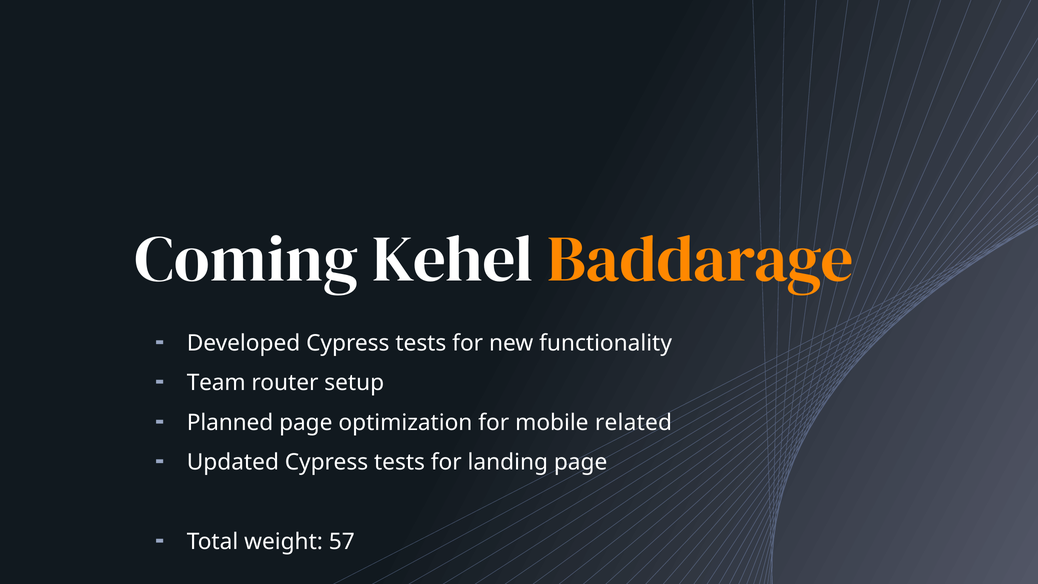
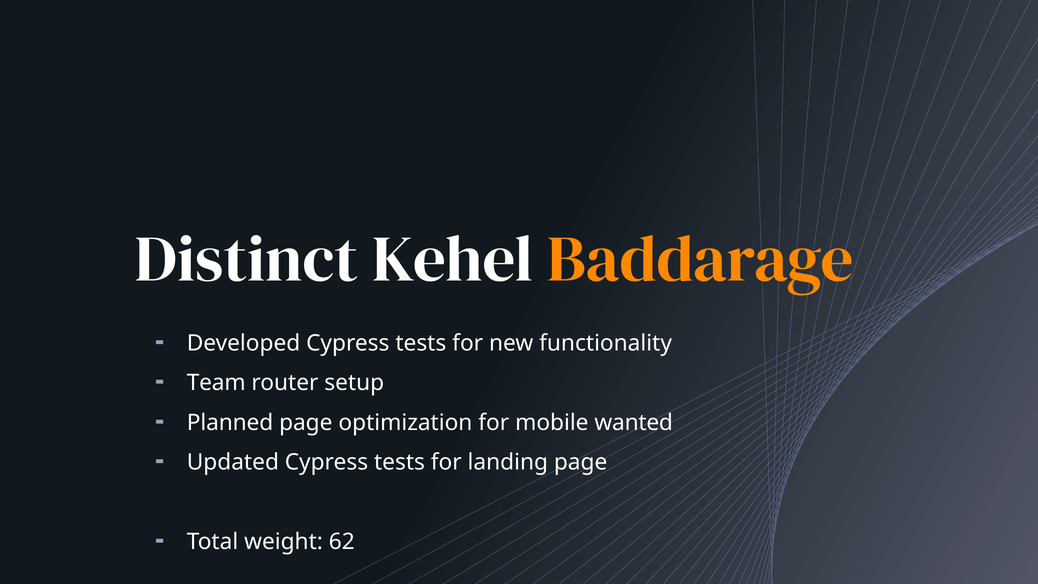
Coming: Coming -> Distinct (247, 259)
related: related -> wanted (634, 422)
57: 57 -> 62 (342, 541)
